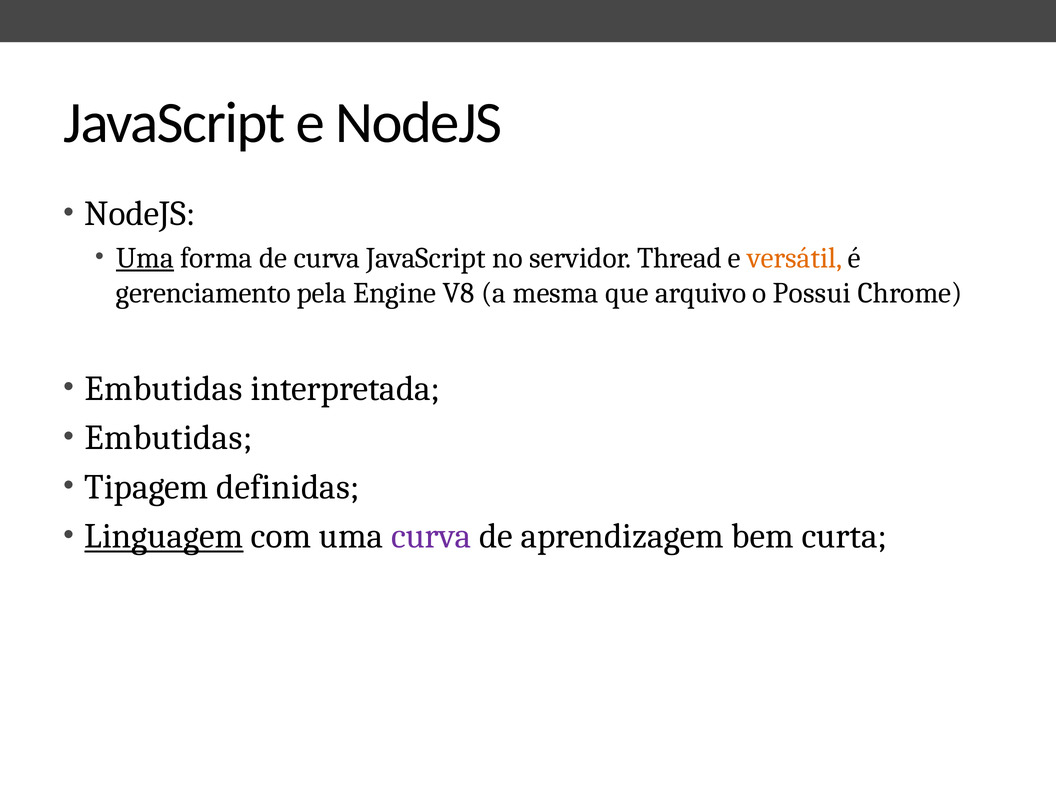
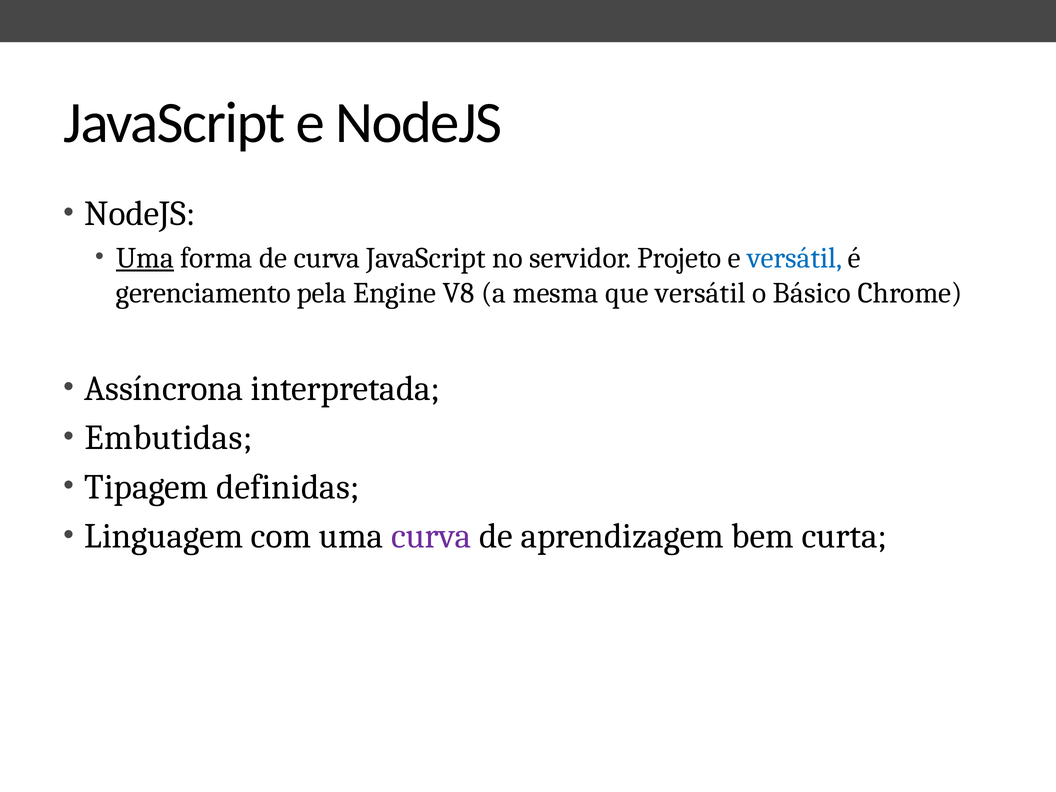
Thread: Thread -> Projeto (679, 258)
versátil colour: orange -> blue (795, 258)
que arquivo: arquivo -> versátil (700, 293)
Possui: Possui -> Básico (812, 293)
Embutidas: Embutidas -> Assíncrona (164, 389)
Linguagem underline: present -> none (164, 536)
